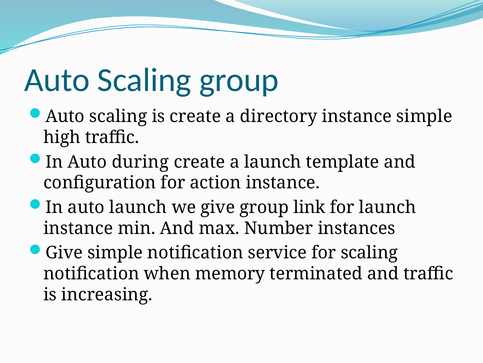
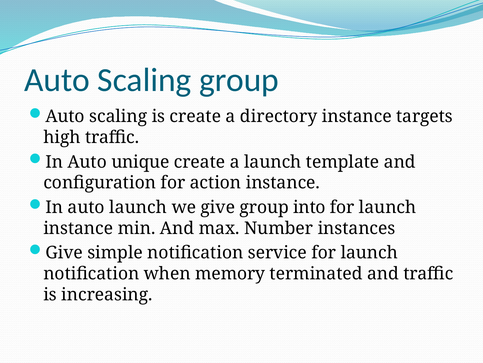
instance simple: simple -> targets (424, 116)
during: during -> unique (140, 162)
link: link -> into (309, 207)
service for scaling: scaling -> launch (369, 252)
